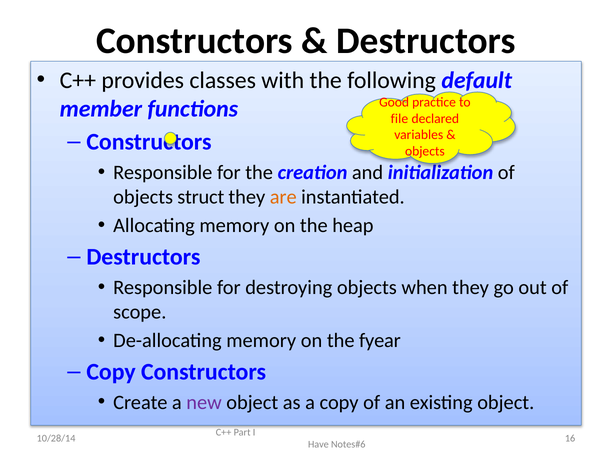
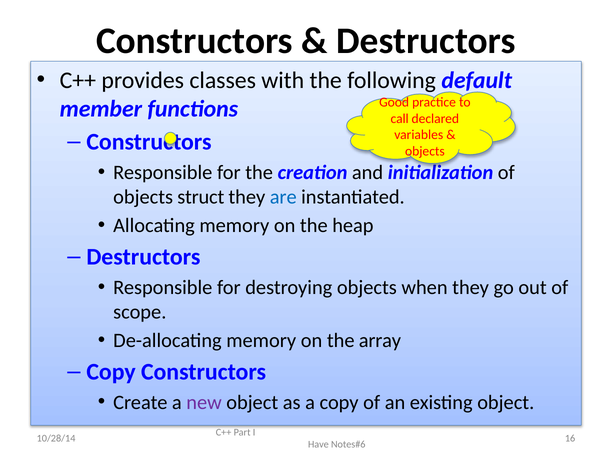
file: file -> call (400, 119)
are colour: orange -> blue (283, 197)
fyear: fyear -> array (380, 340)
